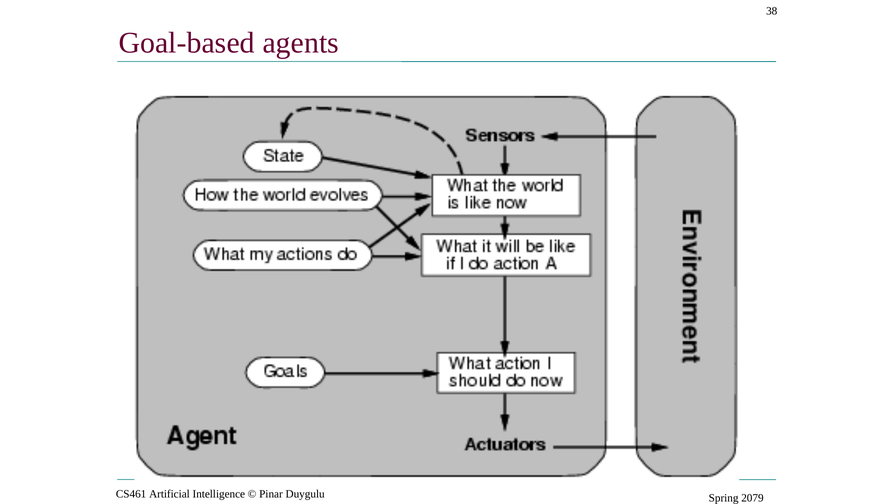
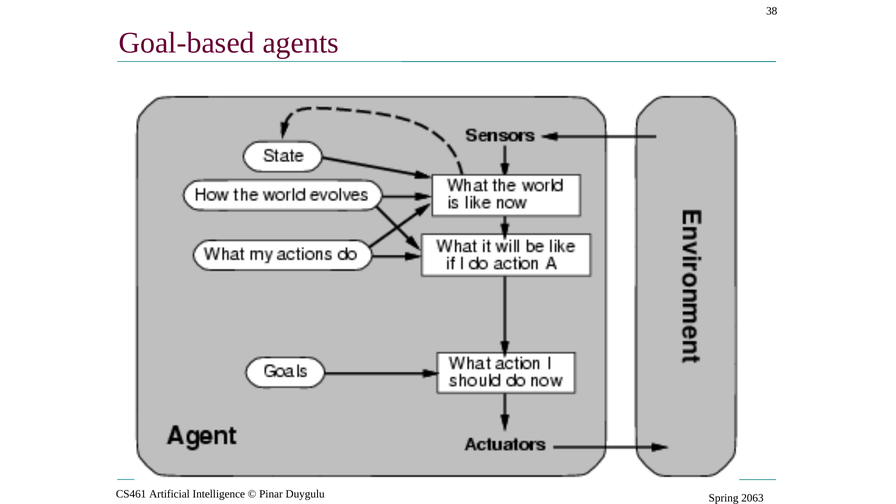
2079: 2079 -> 2063 (752, 498)
